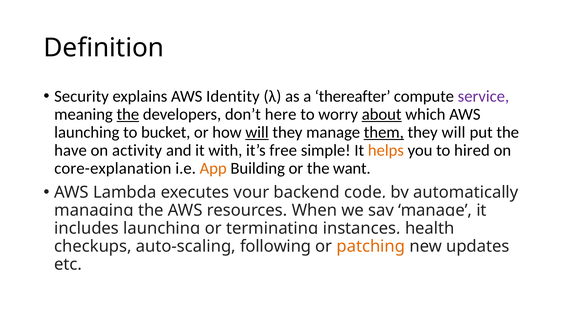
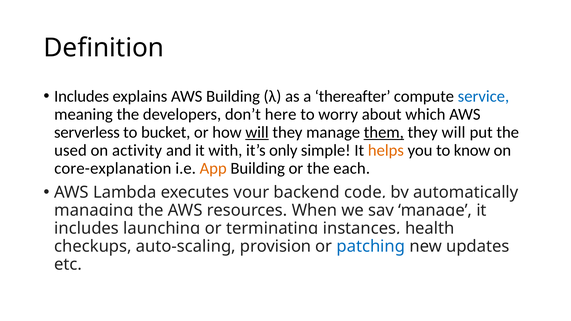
Security: Security -> Includes (82, 97)
AWS Identity: Identity -> Building (233, 97)
service colour: purple -> blue (483, 97)
the underline: present -> none (128, 115)
about underline: present -> none (382, 115)
launching: launching -> serverless (87, 133)
have: have -> used (71, 151)
free: free -> only (283, 151)
hired: hired -> know (472, 151)
want: want -> each (352, 168)
following: following -> provision (276, 246)
patching colour: orange -> blue (371, 246)
